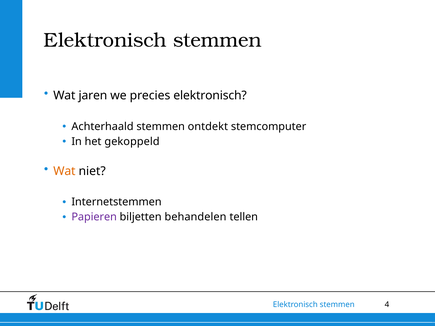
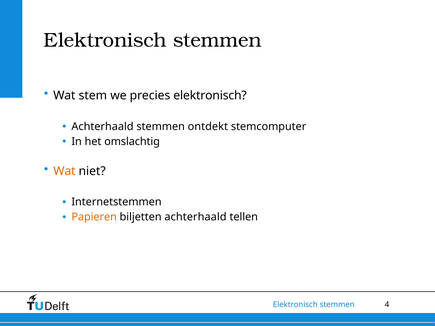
jaren: jaren -> stem (93, 96)
gekoppeld: gekoppeld -> omslachtig (132, 142)
Papieren colour: purple -> orange (94, 217)
biljetten behandelen: behandelen -> achterhaald (195, 217)
